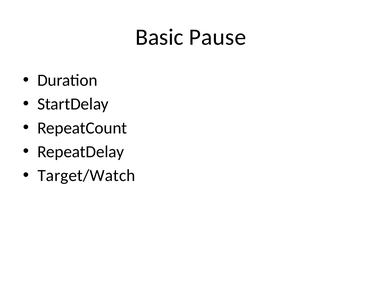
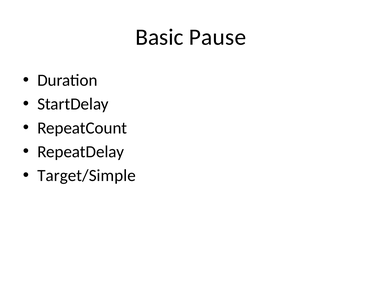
Target/Watch: Target/Watch -> Target/Simple (86, 175)
